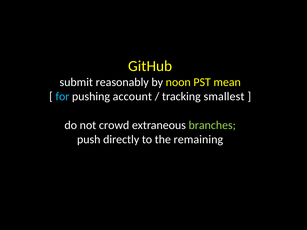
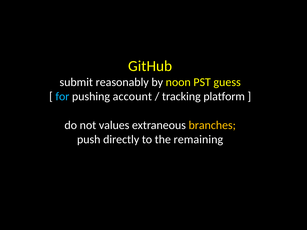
mean: mean -> guess (227, 82)
smallest: smallest -> platform (224, 97)
crowd: crowd -> values (114, 125)
branches colour: light green -> yellow (212, 125)
